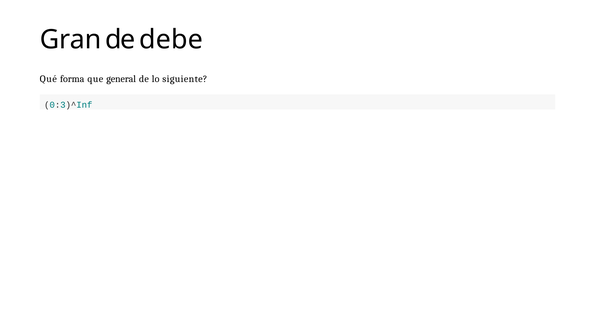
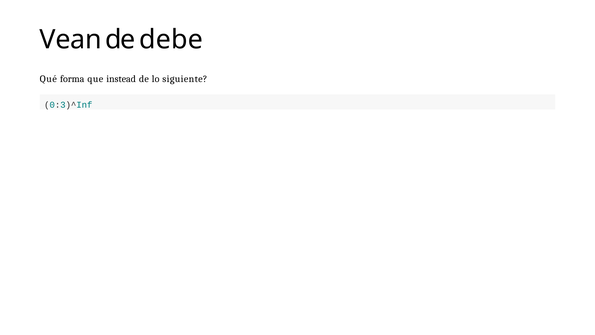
Gran: Gran -> Vean (71, 40)
general: general -> instead (121, 79)
